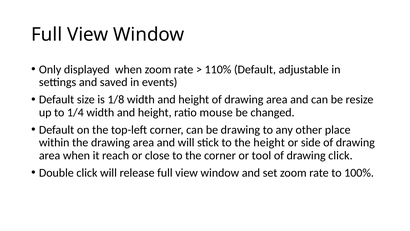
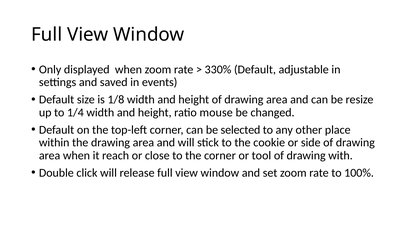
110%: 110% -> 330% (218, 69)
be drawing: drawing -> selected (240, 130)
the height: height -> cookie (269, 142)
drawing click: click -> with (341, 155)
